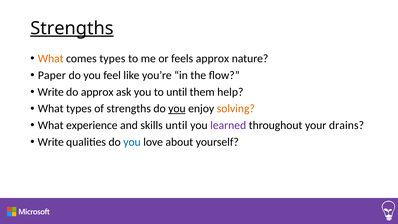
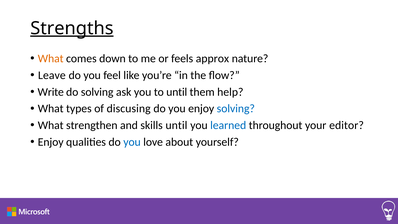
comes types: types -> down (112, 59)
Paper: Paper -> Leave (52, 75)
do approx: approx -> solving (97, 92)
of strengths: strengths -> discusing (129, 109)
you underline: present -> none (177, 109)
solving colour: orange -> blue (236, 109)
experience: experience -> strengthen (92, 125)
learned colour: purple -> blue (228, 125)
drains: drains -> editor (347, 125)
Write: Write -> Enjoy (51, 142)
